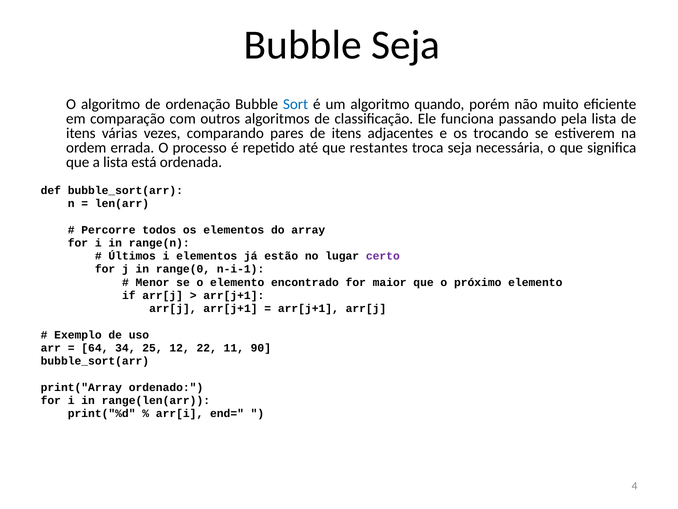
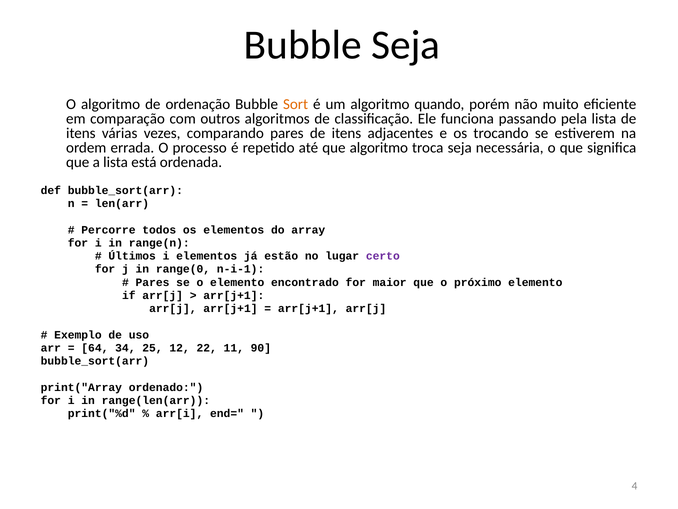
Sort colour: blue -> orange (296, 104)
que restantes: restantes -> algoritmo (379, 148)
Menor: Menor -> Pares (153, 282)
